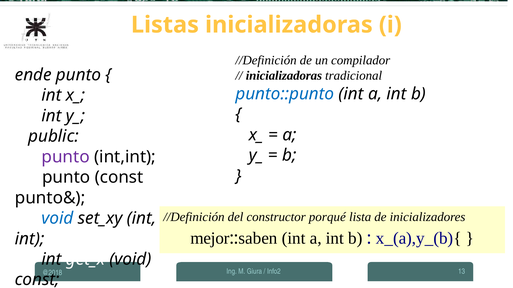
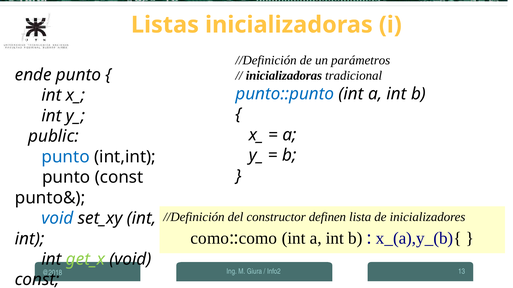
compilador: compilador -> parámetros (361, 60)
punto colour: purple -> blue (66, 157)
porqué: porqué -> definen (327, 217)
mejor: mejor -> como (210, 239)
saben: saben -> como (258, 239)
get_x colour: white -> light green (86, 260)
